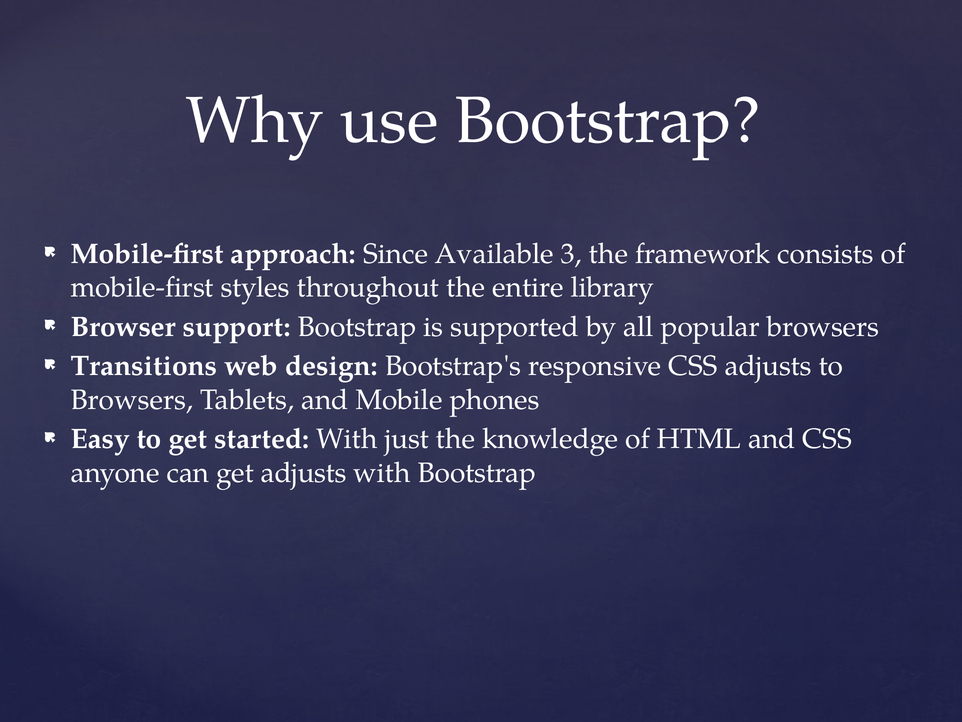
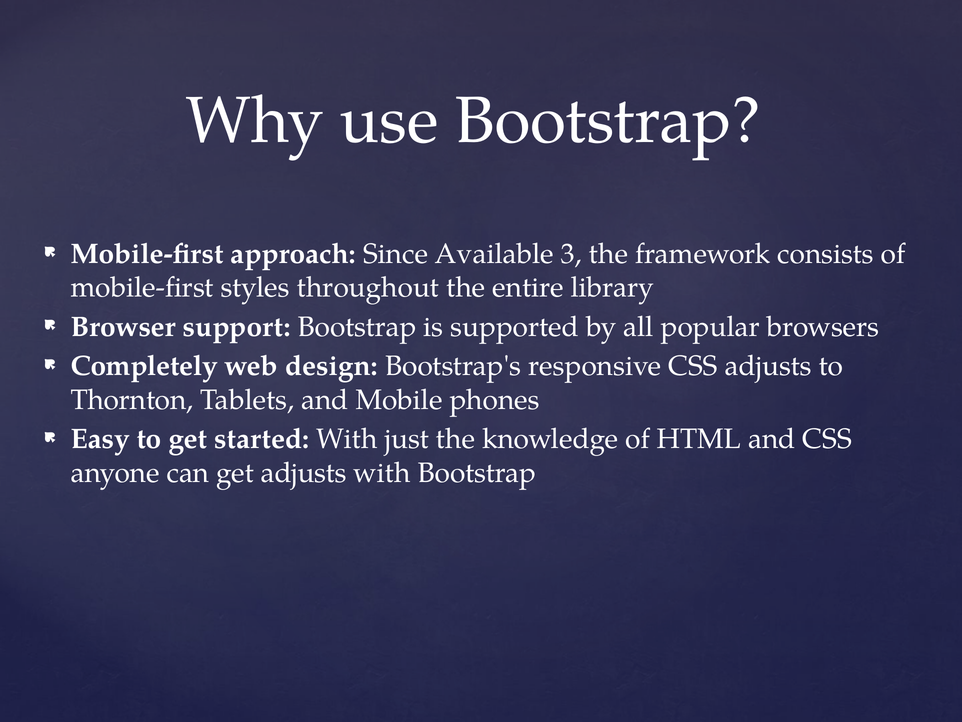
Transitions: Transitions -> Completely (144, 366)
Browsers: Browsers -> Thornton (132, 400)
